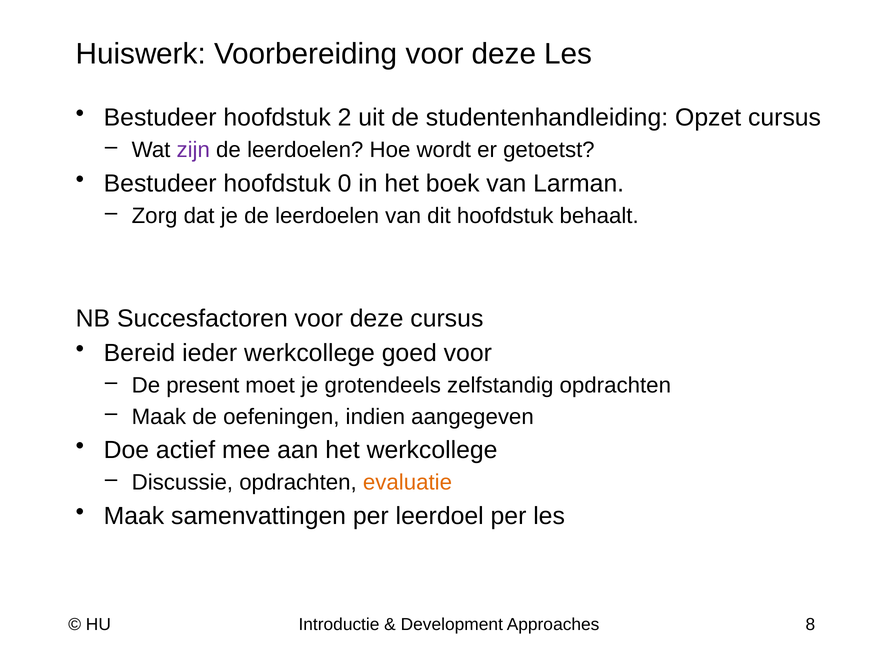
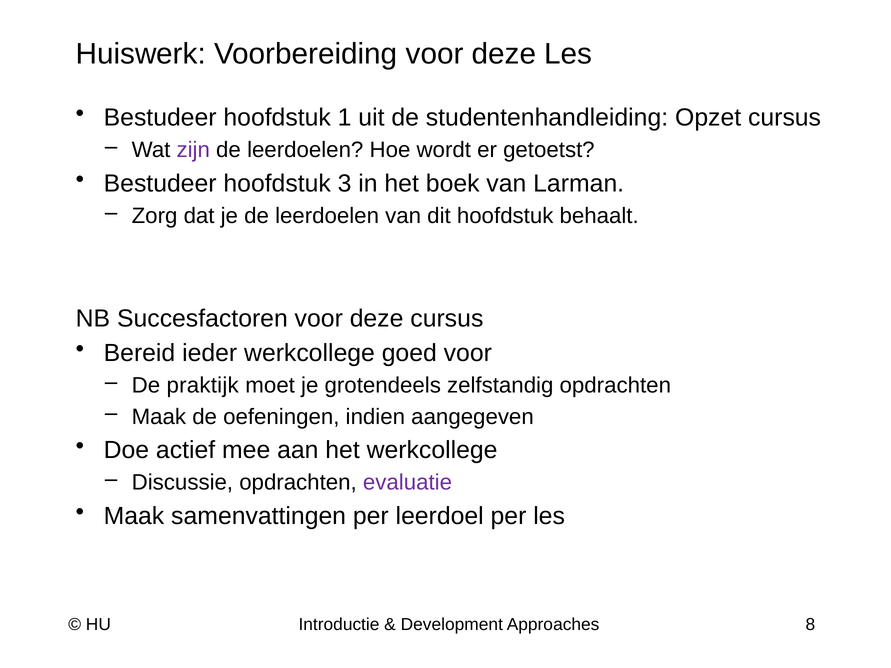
2: 2 -> 1 (345, 118)
0: 0 -> 3 (345, 183)
present: present -> praktijk (203, 386)
evaluatie colour: orange -> purple (408, 483)
